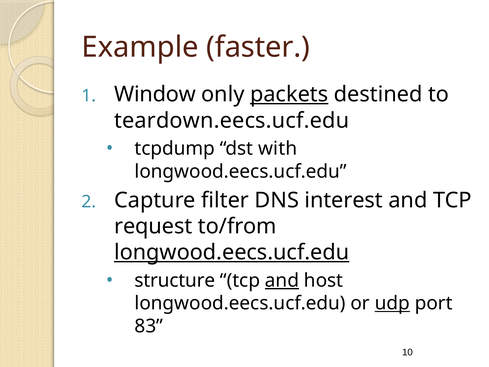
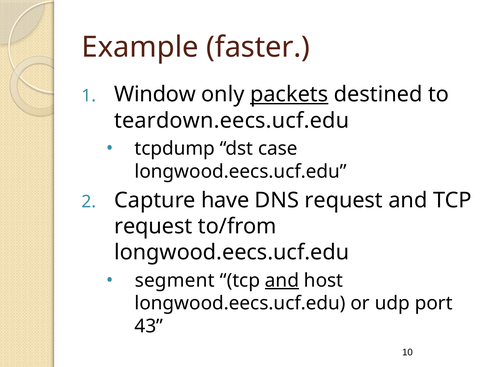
with: with -> case (278, 148)
filter: filter -> have (225, 200)
DNS interest: interest -> request (344, 200)
longwood.eecs.ucf.edu underline: present -> none (232, 252)
structure: structure -> segment (175, 280)
udp underline: present -> none (392, 303)
83: 83 -> 43 (149, 326)
